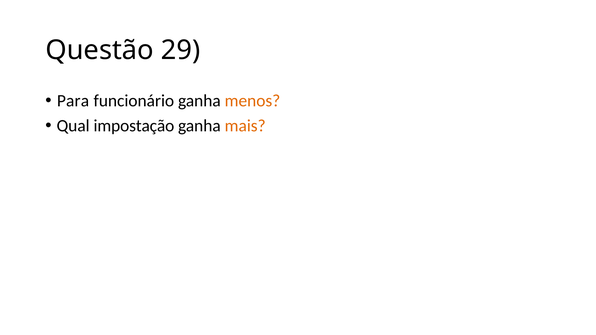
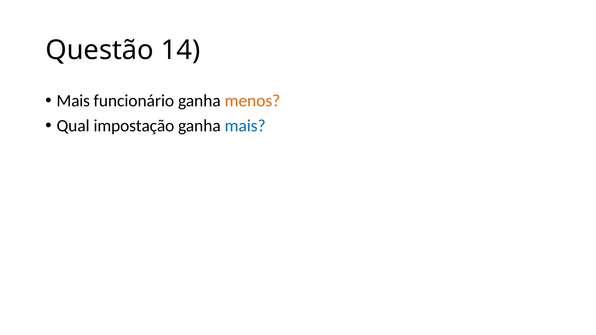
29: 29 -> 14 (181, 50)
Para: Para -> Mais (73, 101)
mais colour: orange -> blue (245, 126)
